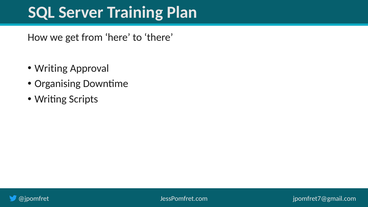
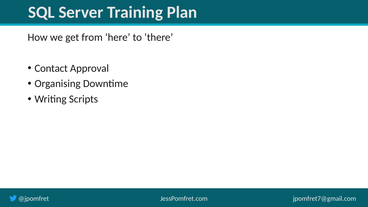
Writing: Writing -> Contact (51, 68)
